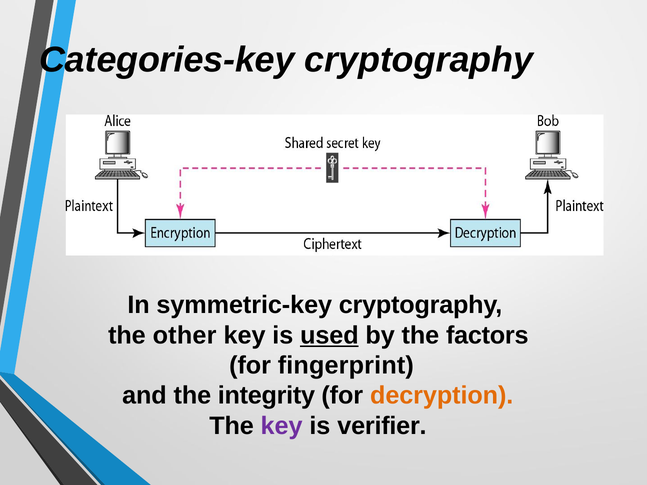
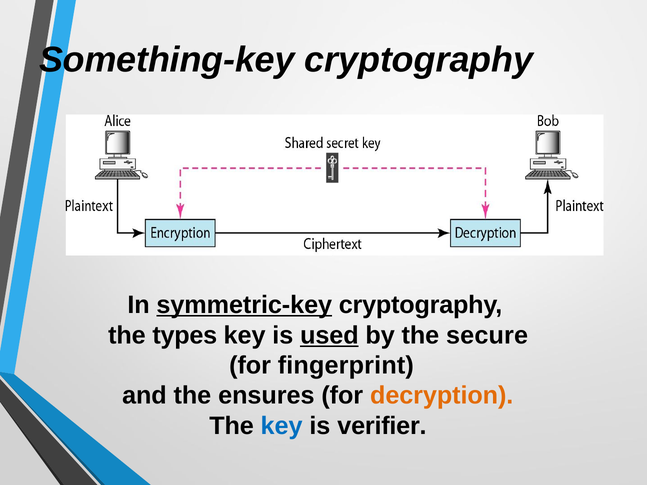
Categories-key: Categories-key -> Something-key (167, 60)
symmetric-key underline: none -> present (244, 305)
other: other -> types (185, 335)
factors: factors -> secure (487, 335)
integrity: integrity -> ensures (266, 396)
key colour: purple -> blue (282, 426)
